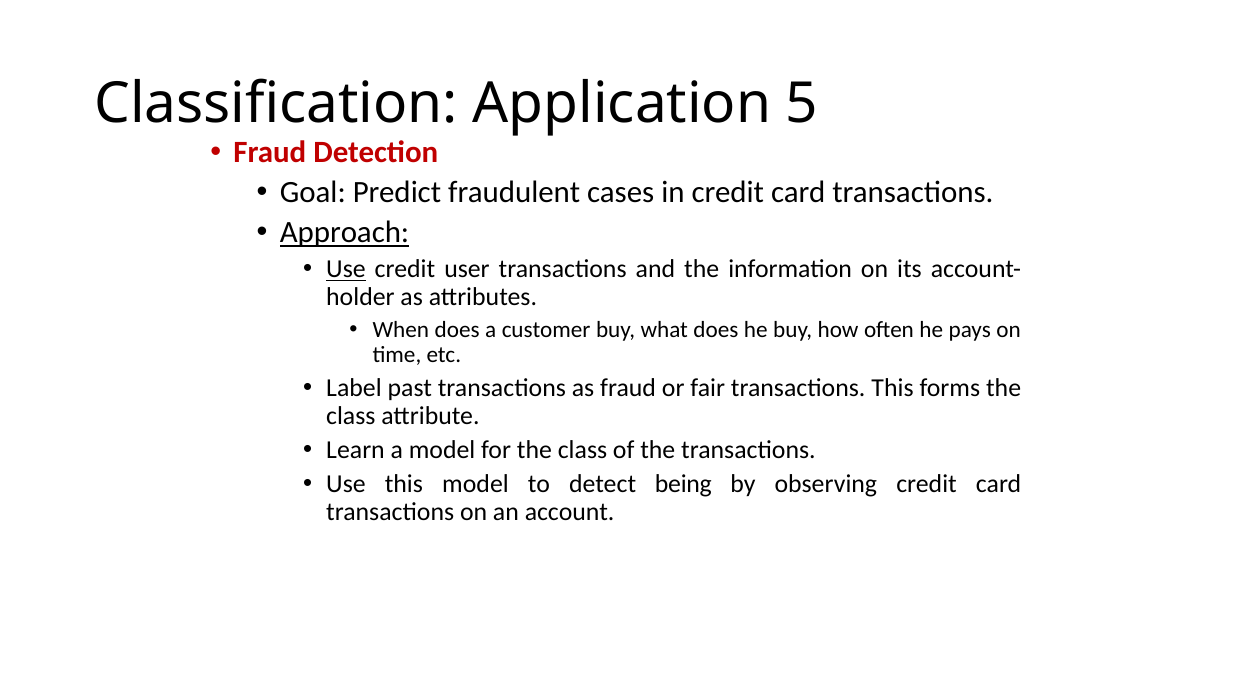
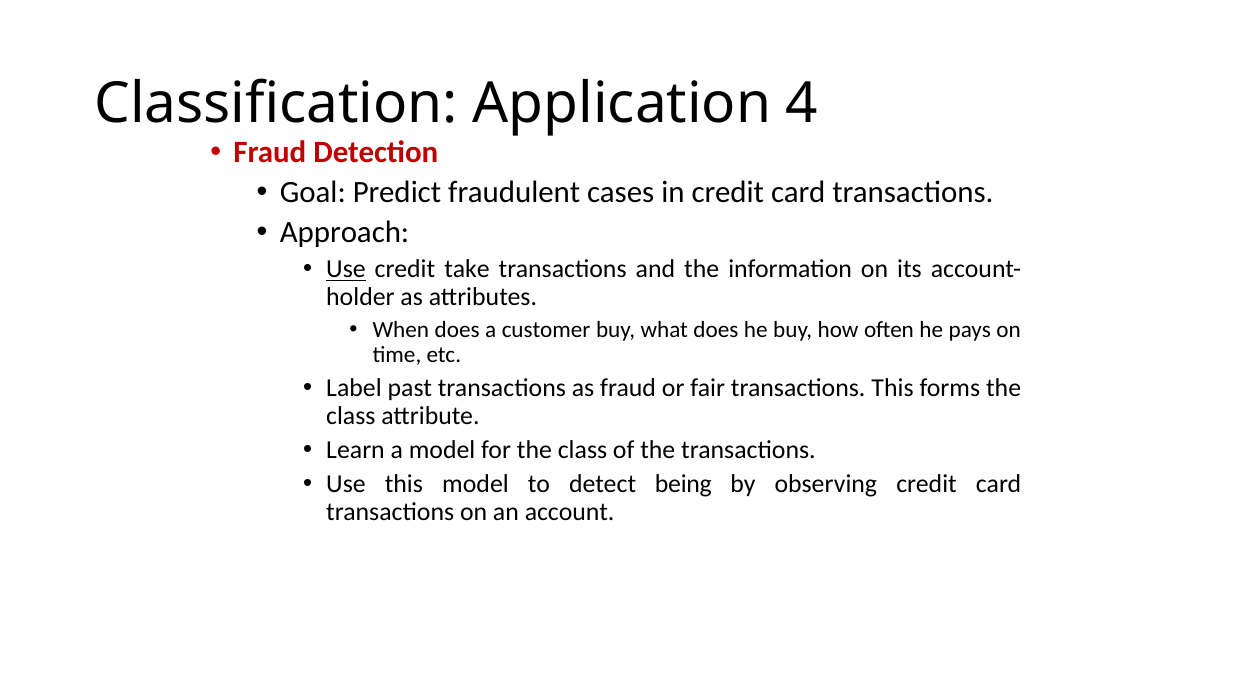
5: 5 -> 4 (802, 104)
Approach underline: present -> none (345, 232)
user: user -> take (467, 269)
